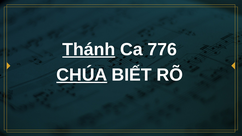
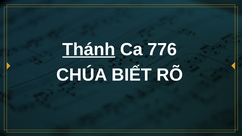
CHÚA underline: present -> none (82, 75)
